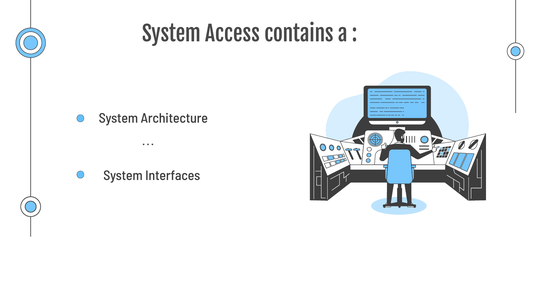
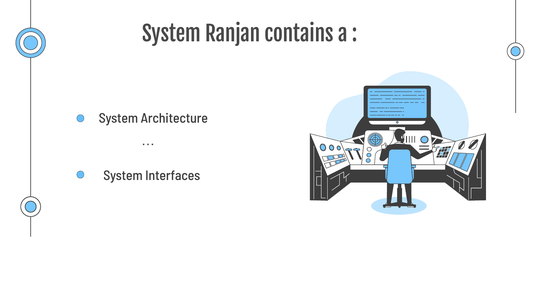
Access: Access -> Ranjan (233, 35)
